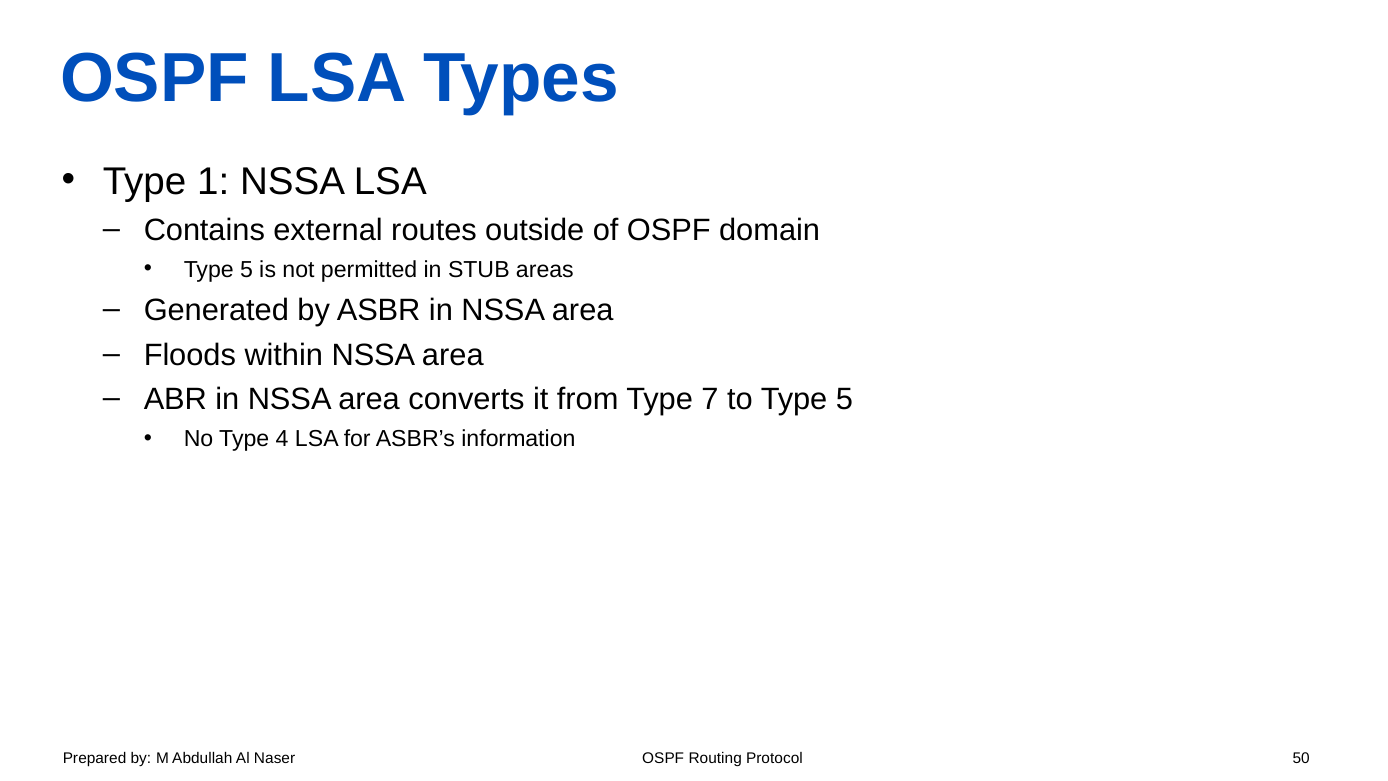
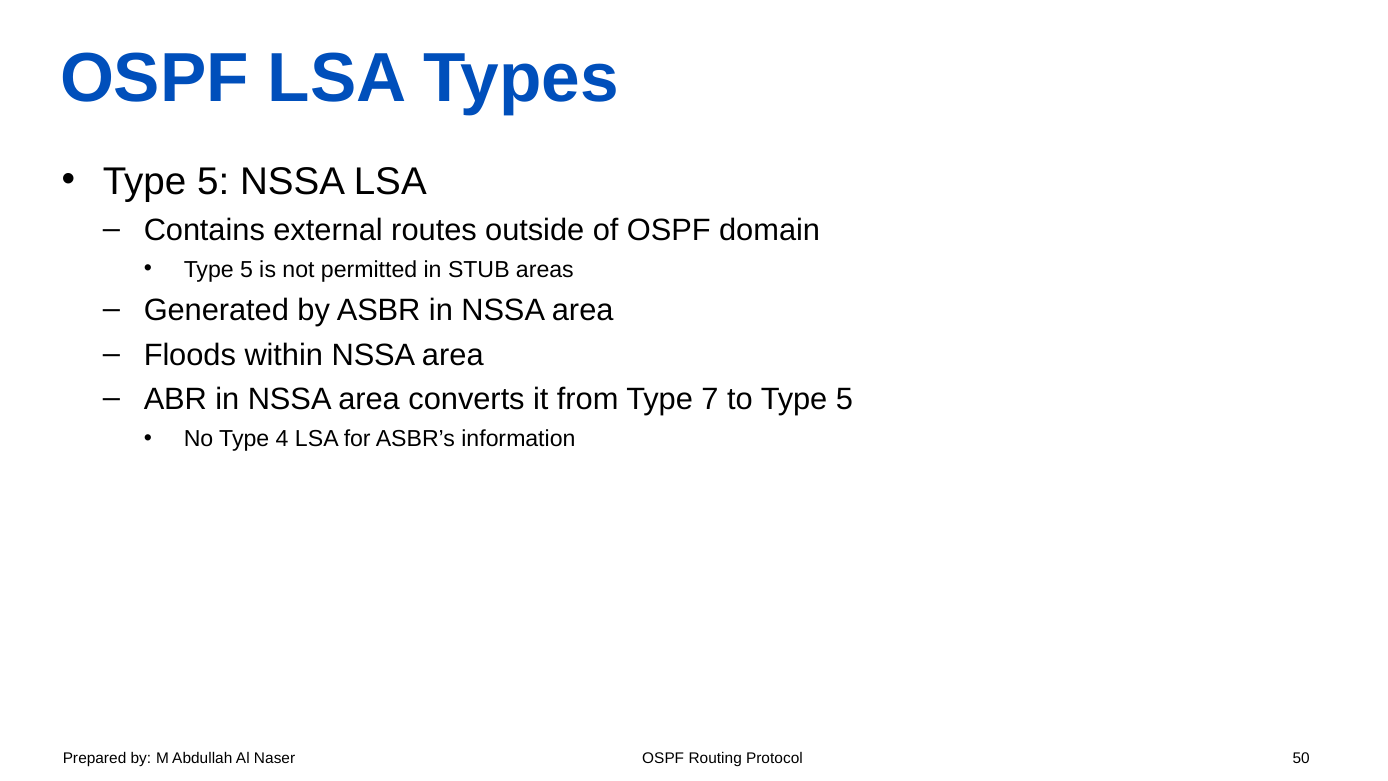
1: 1 -> 5 (213, 181)
